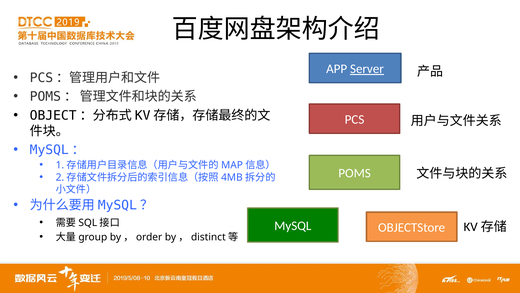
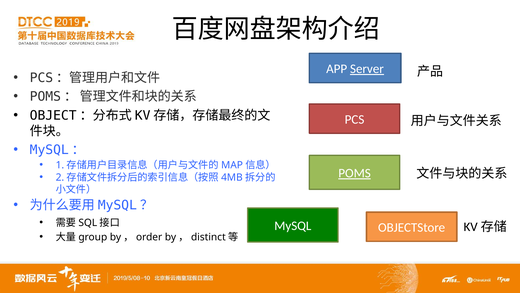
POMS underline: none -> present (355, 173)
